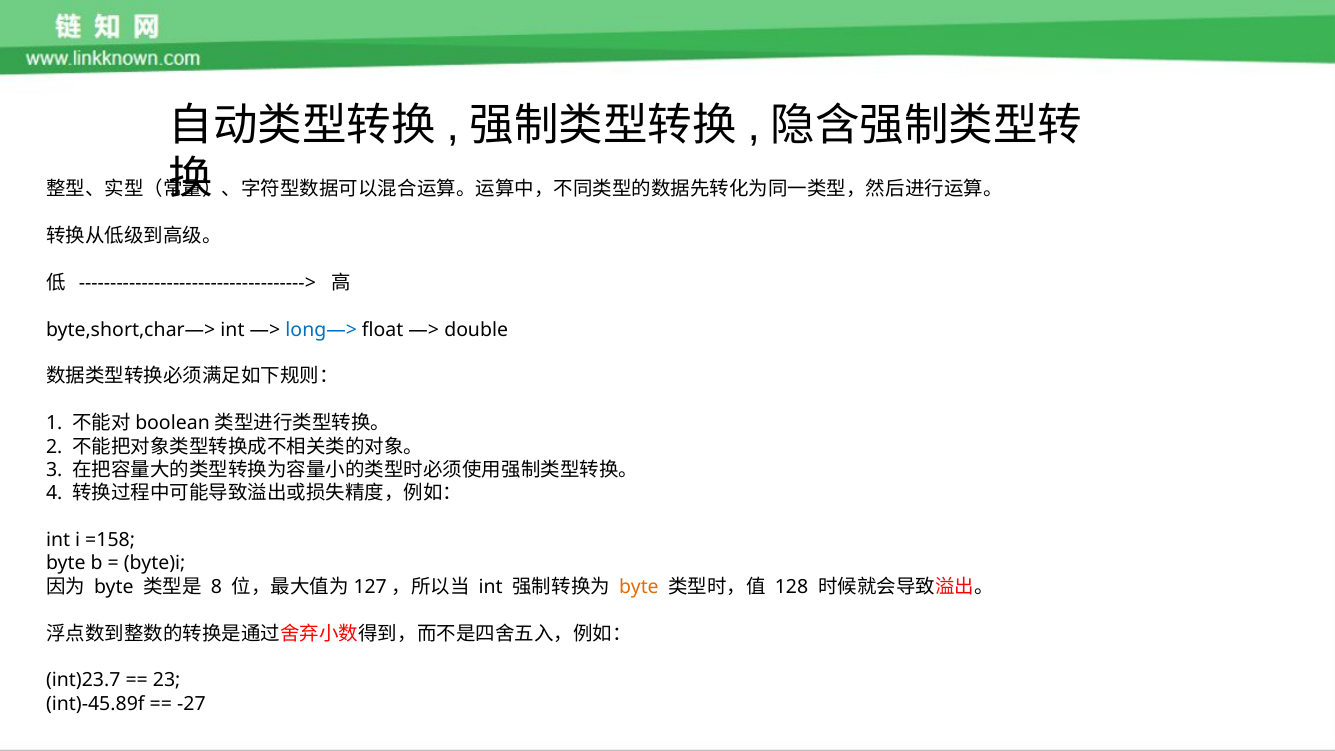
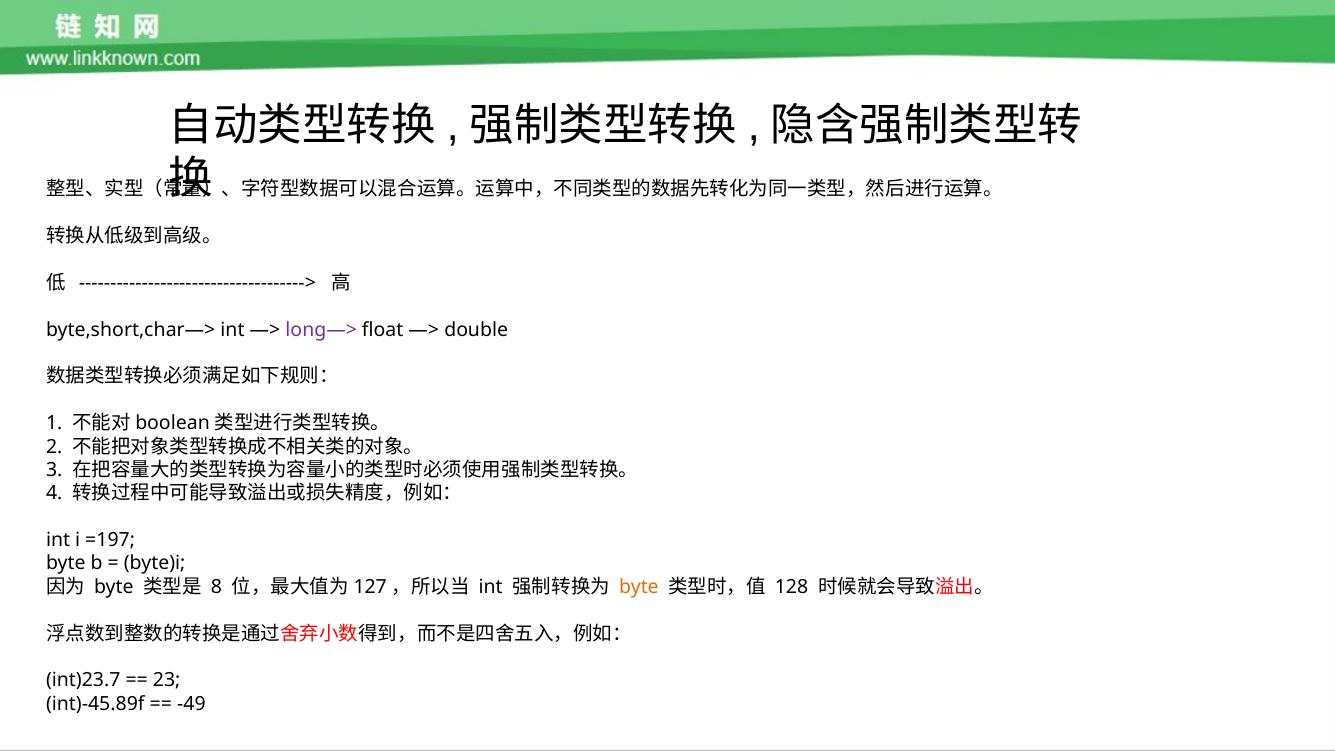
long—> colour: blue -> purple (321, 330)
=158: =158 -> =197 (110, 540)
-27: -27 -> -49 (191, 704)
